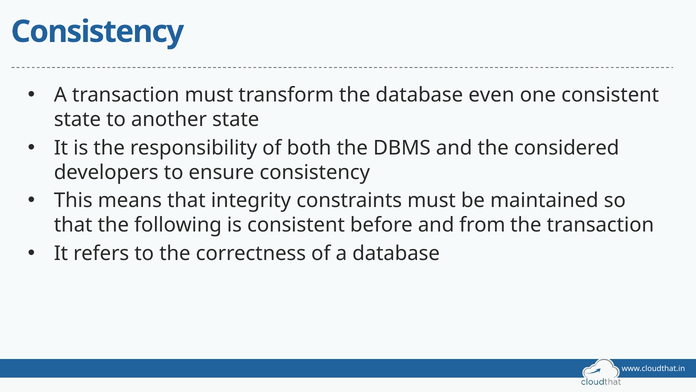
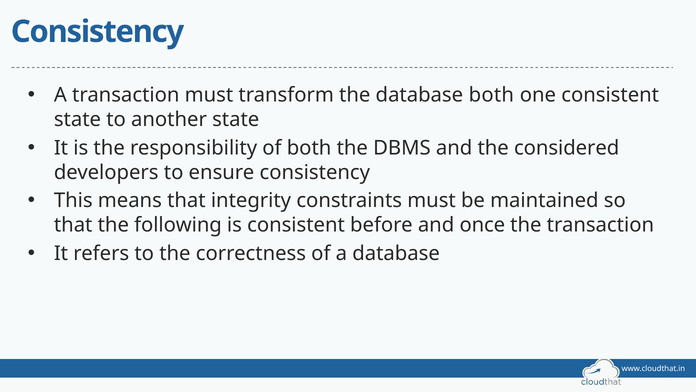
database even: even -> both (491, 95)
from: from -> once (482, 225)
